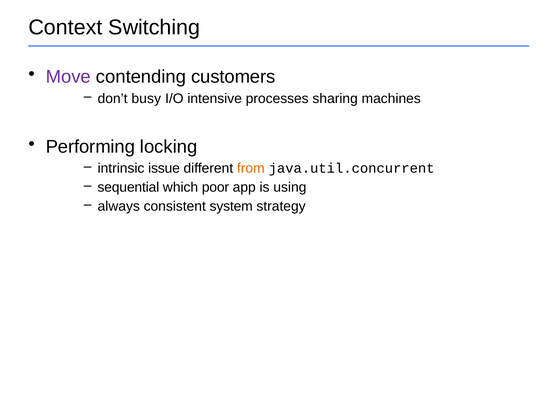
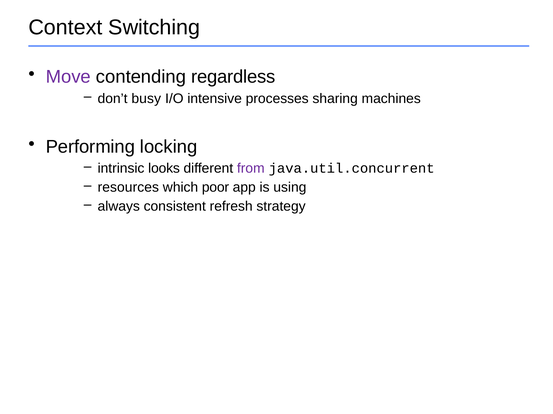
customers: customers -> regardless (233, 77)
issue: issue -> looks (164, 169)
from colour: orange -> purple (251, 169)
sequential: sequential -> resources (128, 188)
system: system -> refresh (231, 207)
